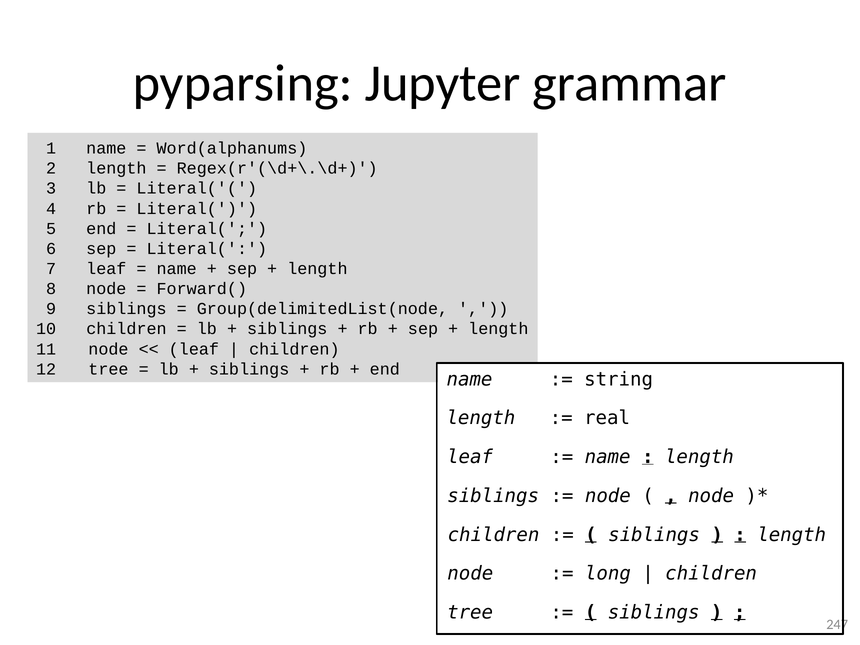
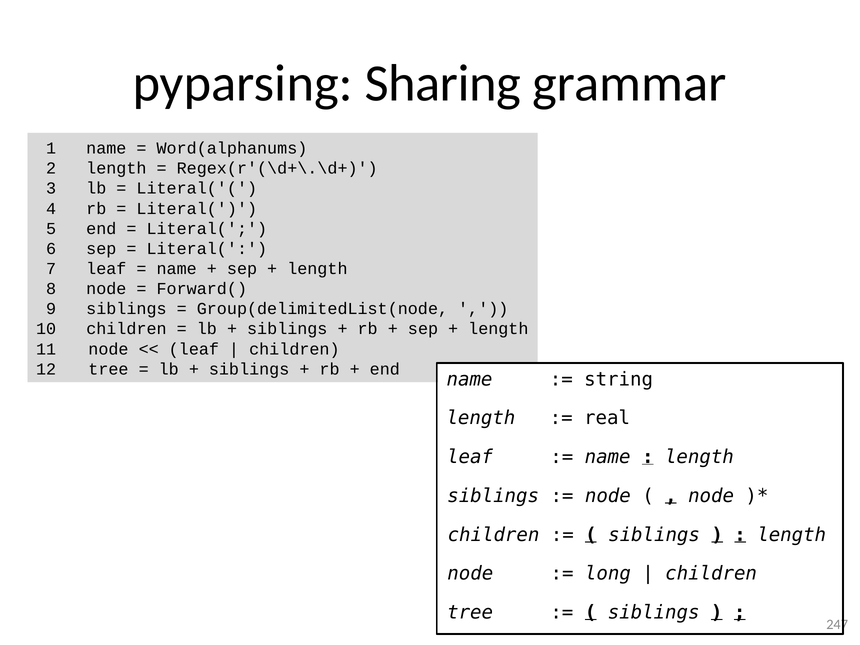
Jupyter: Jupyter -> Sharing (443, 83)
